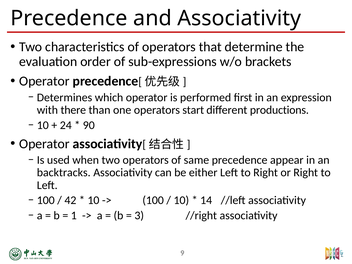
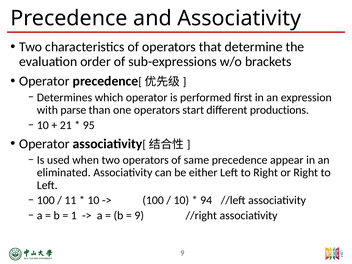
there: there -> parse (73, 110)
24: 24 -> 21 (66, 125)
90: 90 -> 95 (89, 125)
backtracks: backtracks -> eliminated (64, 173)
42: 42 -> 11 (70, 200)
14: 14 -> 94 (206, 200)
3: 3 -> 9 (139, 215)
